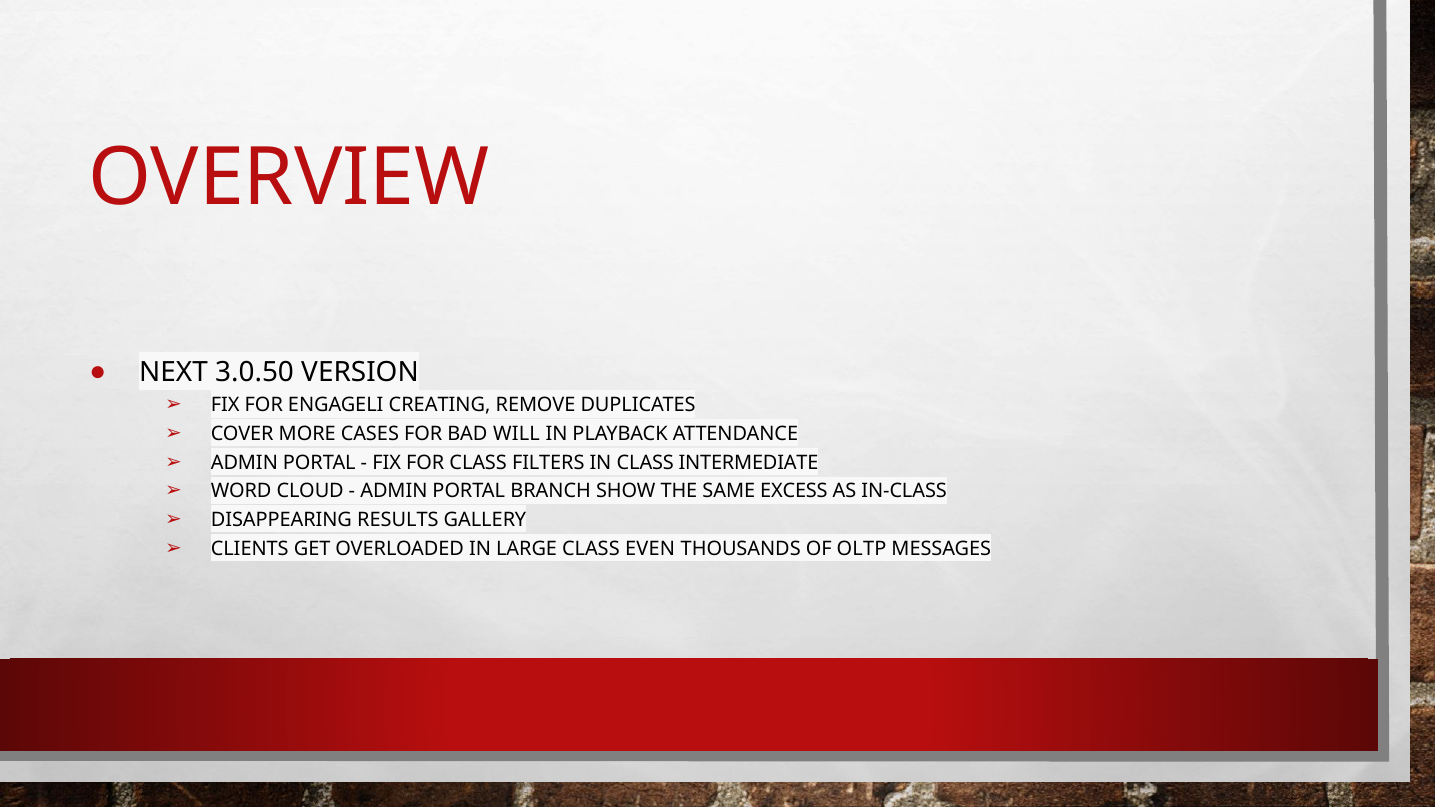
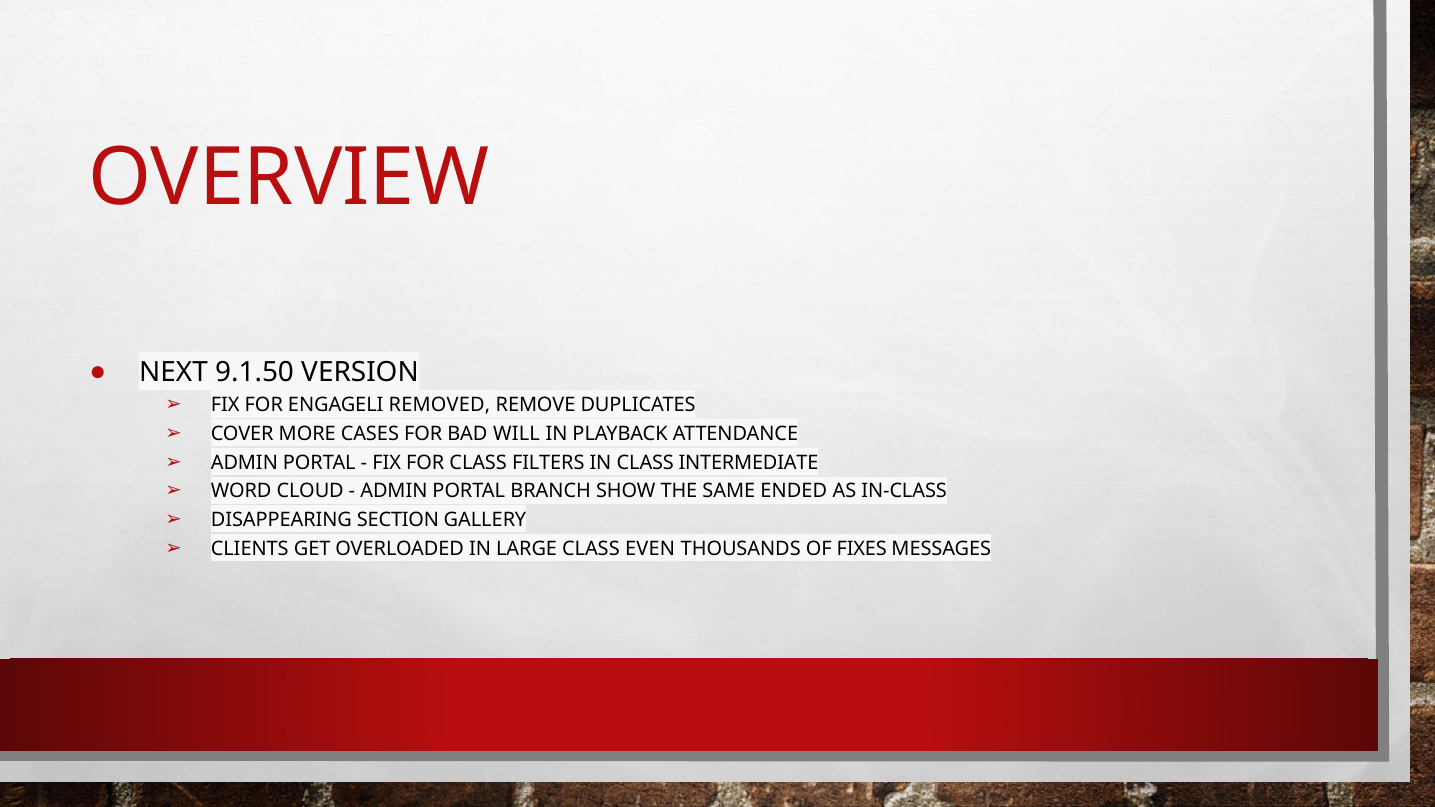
3.0.50: 3.0.50 -> 9.1.50 (255, 372)
CREATING: CREATING -> REMOVED (439, 405)
EXCESS: EXCESS -> ENDED (794, 491)
RESULTS: RESULTS -> SECTION (398, 520)
OLTP: OLTP -> FIXES (862, 549)
